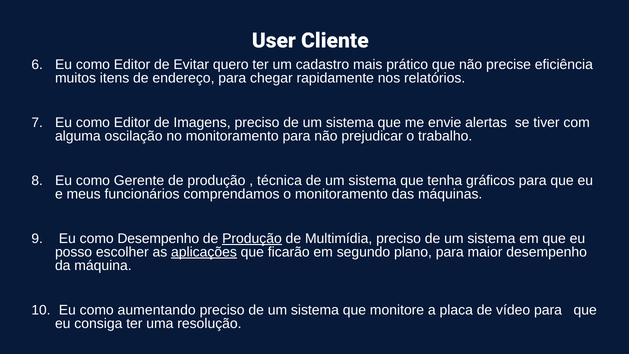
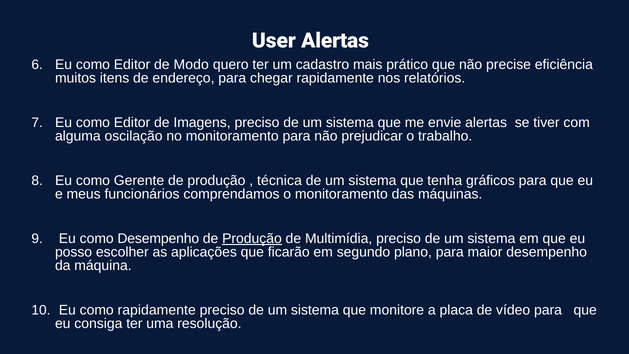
User Cliente: Cliente -> Alertas (335, 41)
Evitar: Evitar -> Modo (191, 65)
aplicações underline: present -> none (204, 252)
como aumentando: aumentando -> rapidamente (157, 310)
